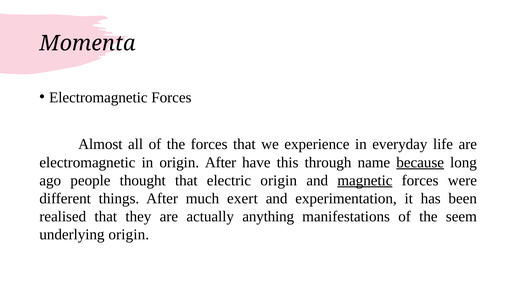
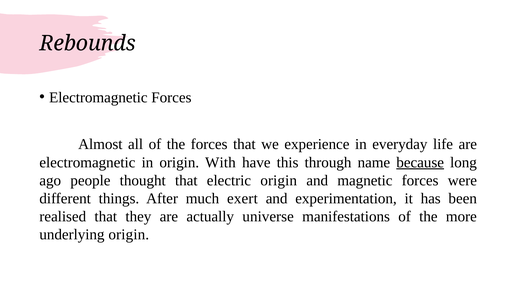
Momenta: Momenta -> Rebounds (88, 43)
origin After: After -> With (220, 162)
magnetic underline: present -> none (365, 180)
anything: anything -> universe (268, 216)
seem: seem -> more (461, 216)
